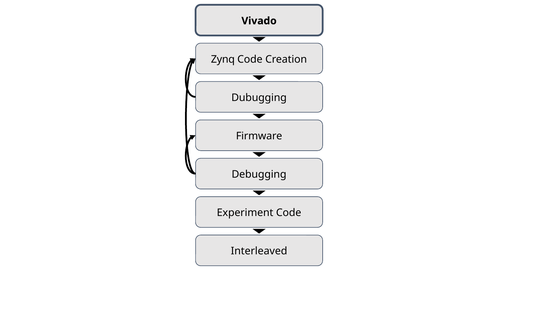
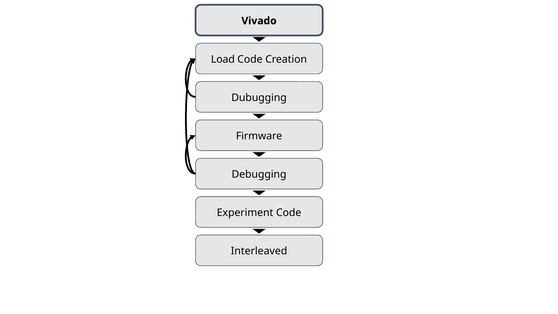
Zynq: Zynq -> Load (223, 59)
